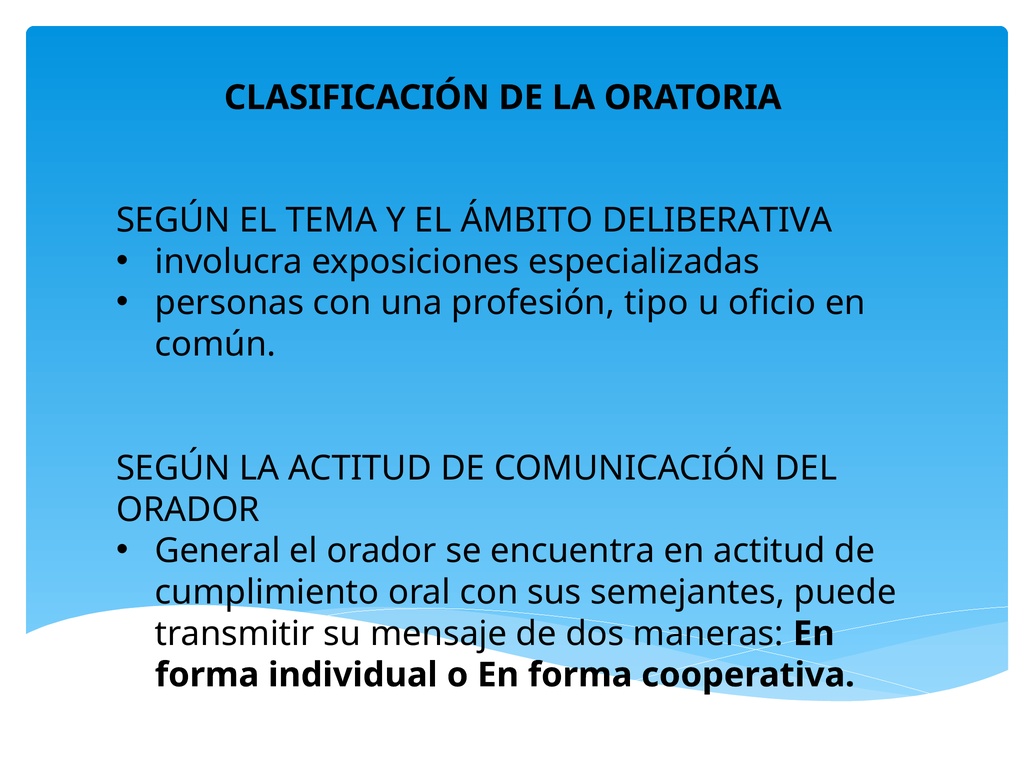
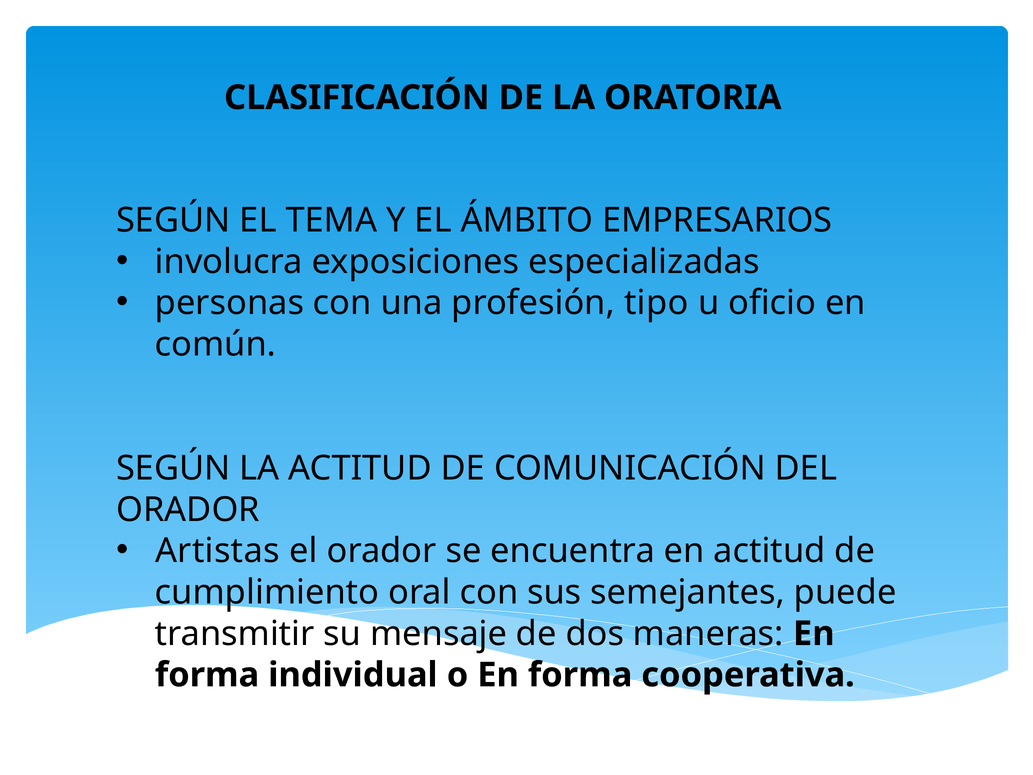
DELIBERATIVA: DELIBERATIVA -> EMPRESARIOS (717, 220)
General: General -> Artistas (217, 551)
